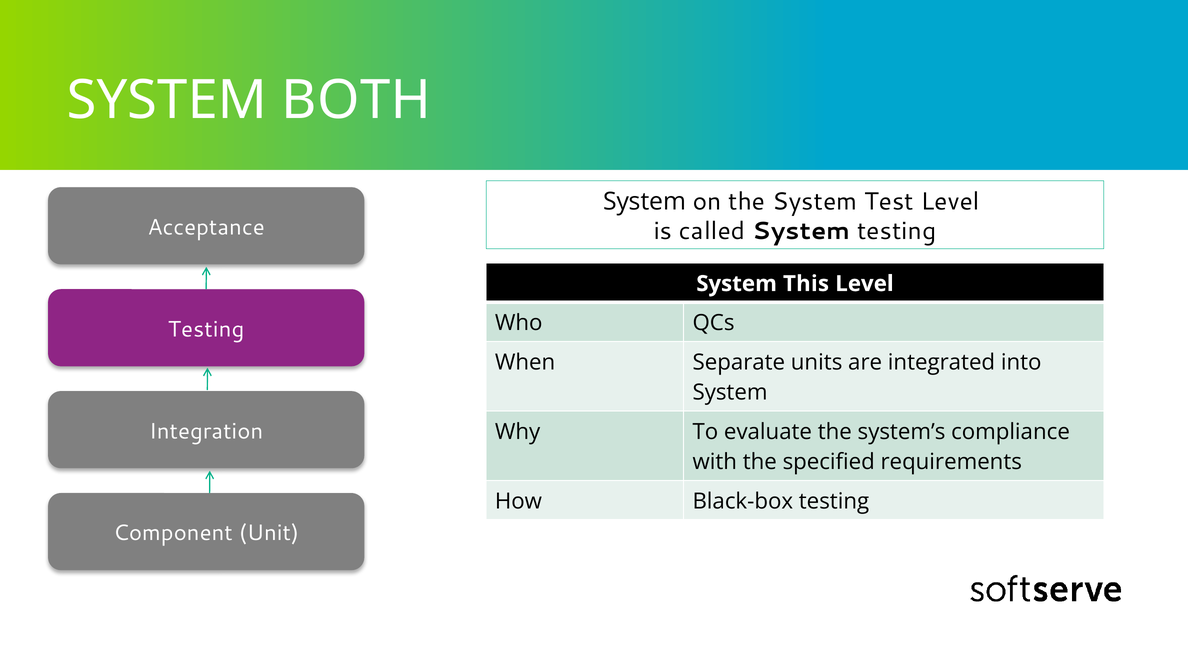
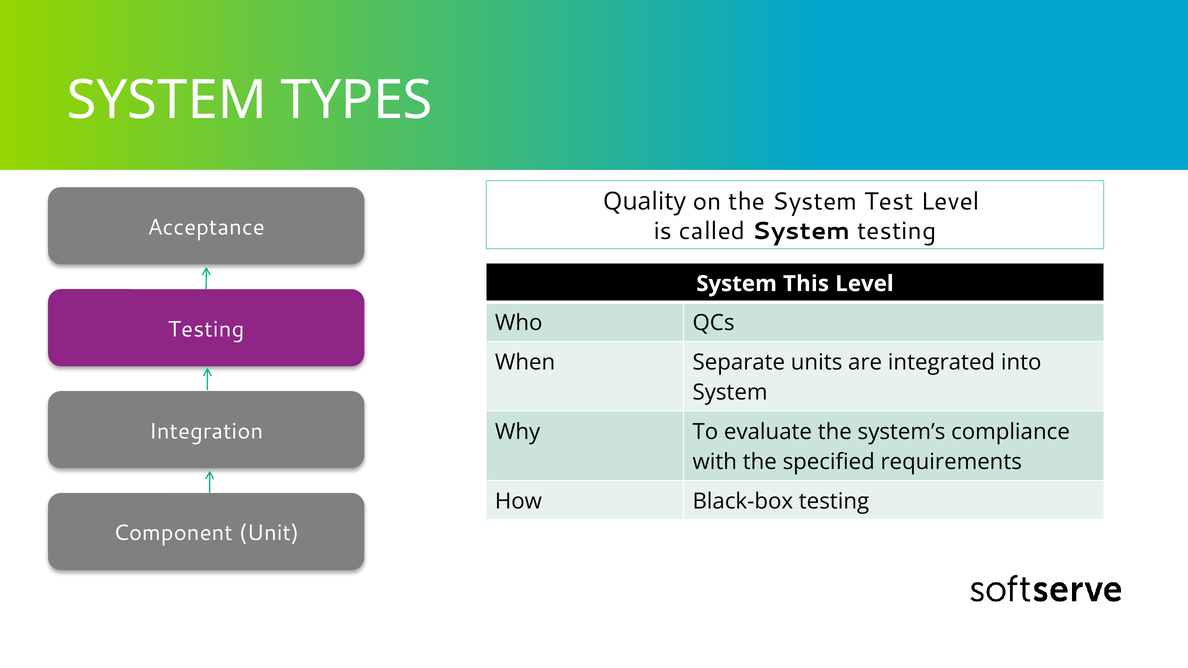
BOTH: BOTH -> TYPES (357, 100)
System: System -> Quality (645, 202)
